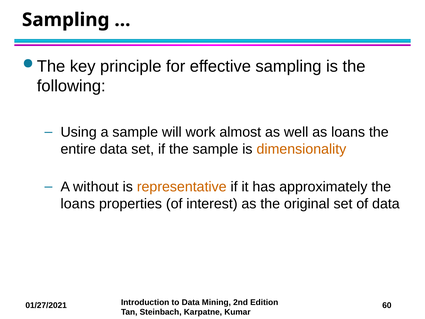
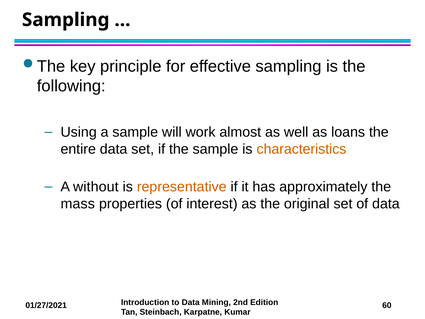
dimensionality: dimensionality -> characteristics (301, 149)
loans: loans -> mass (78, 204)
